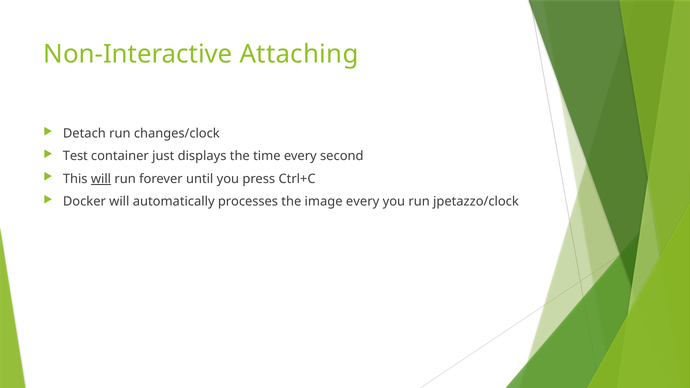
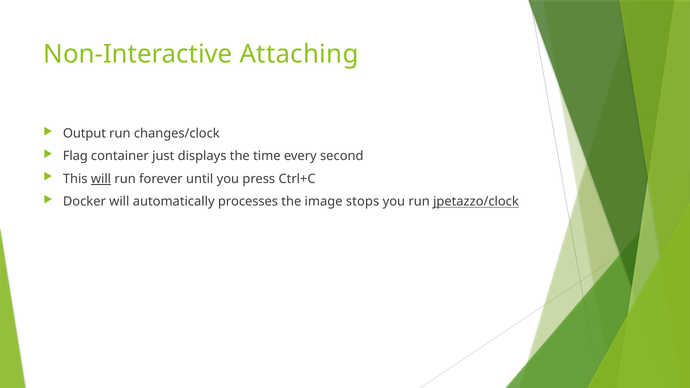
Detach: Detach -> Output (84, 134)
Test: Test -> Flag (75, 156)
image every: every -> stops (363, 202)
jpetazzo/clock underline: none -> present (476, 202)
